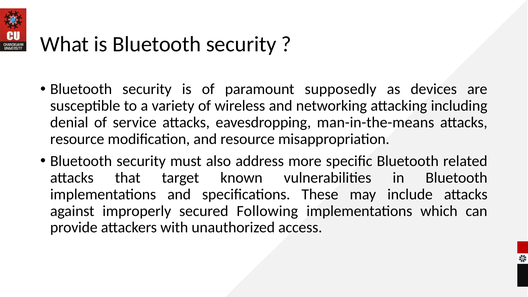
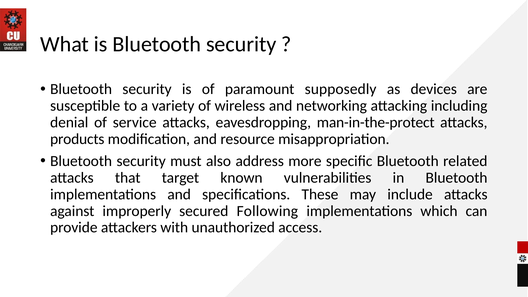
man-in-the-means: man-in-the-means -> man-in-the-protect (376, 122)
resource: resource -> products (77, 139)
